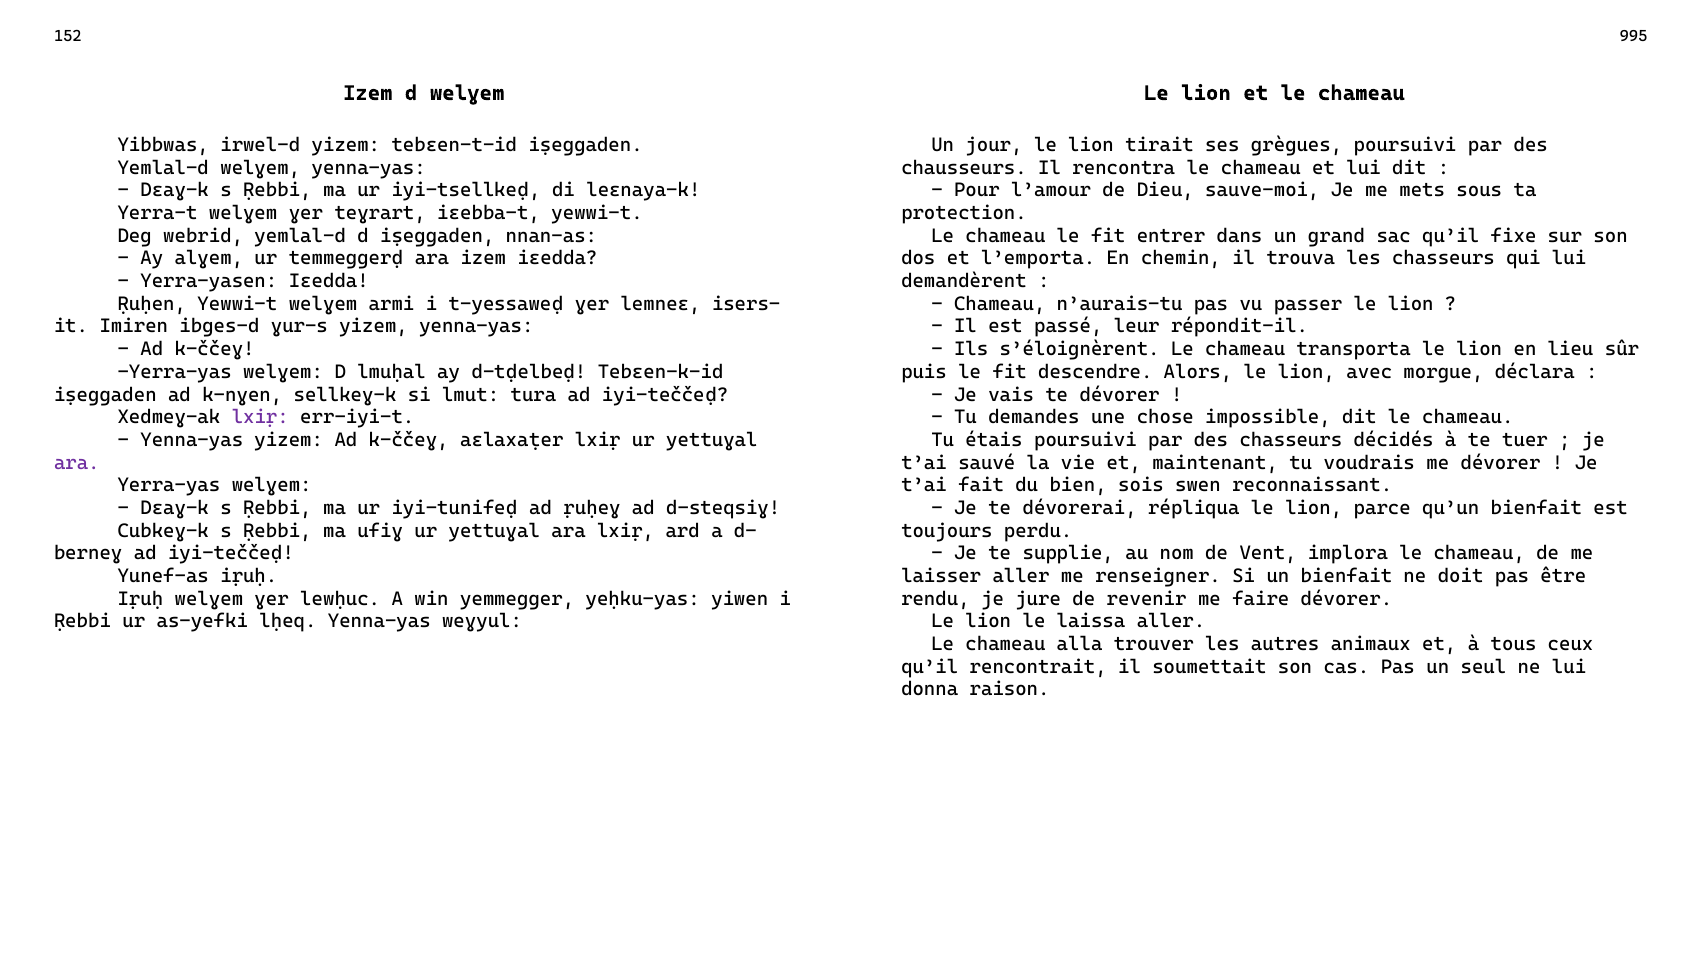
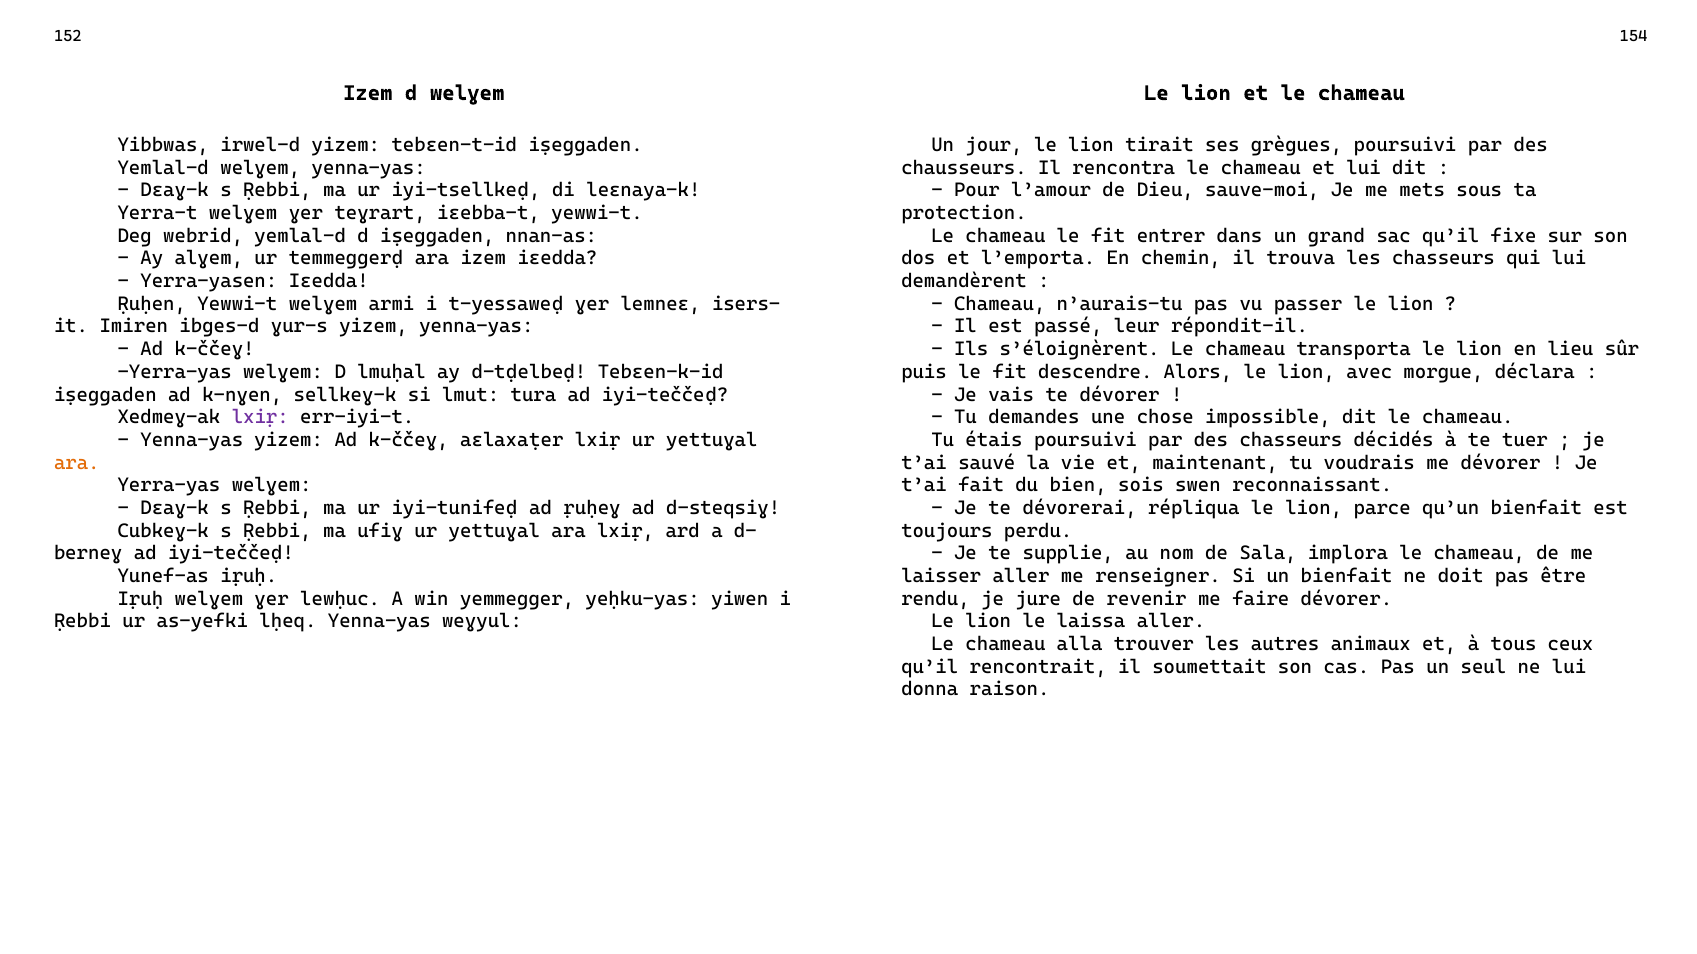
995: 995 -> 154 (1634, 37)
ara colour: purple -> orange (77, 463)
Vent: Vent -> Sala (1268, 554)
